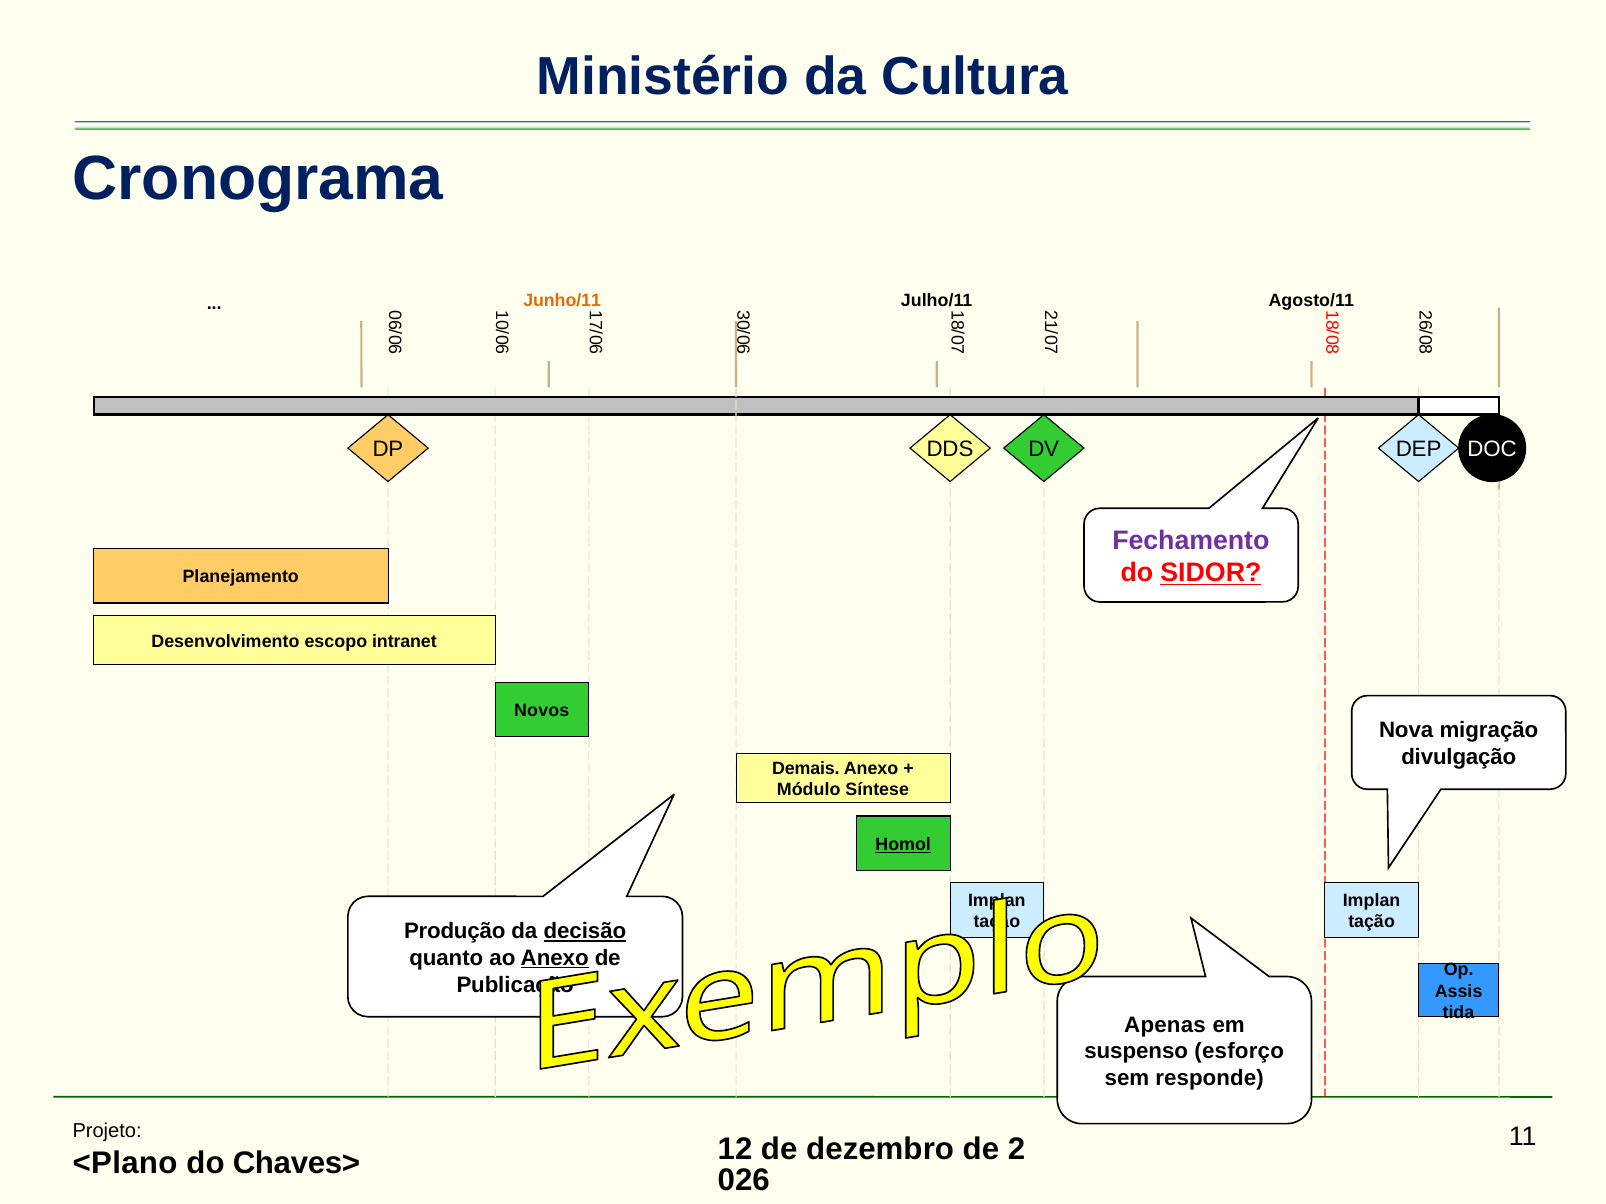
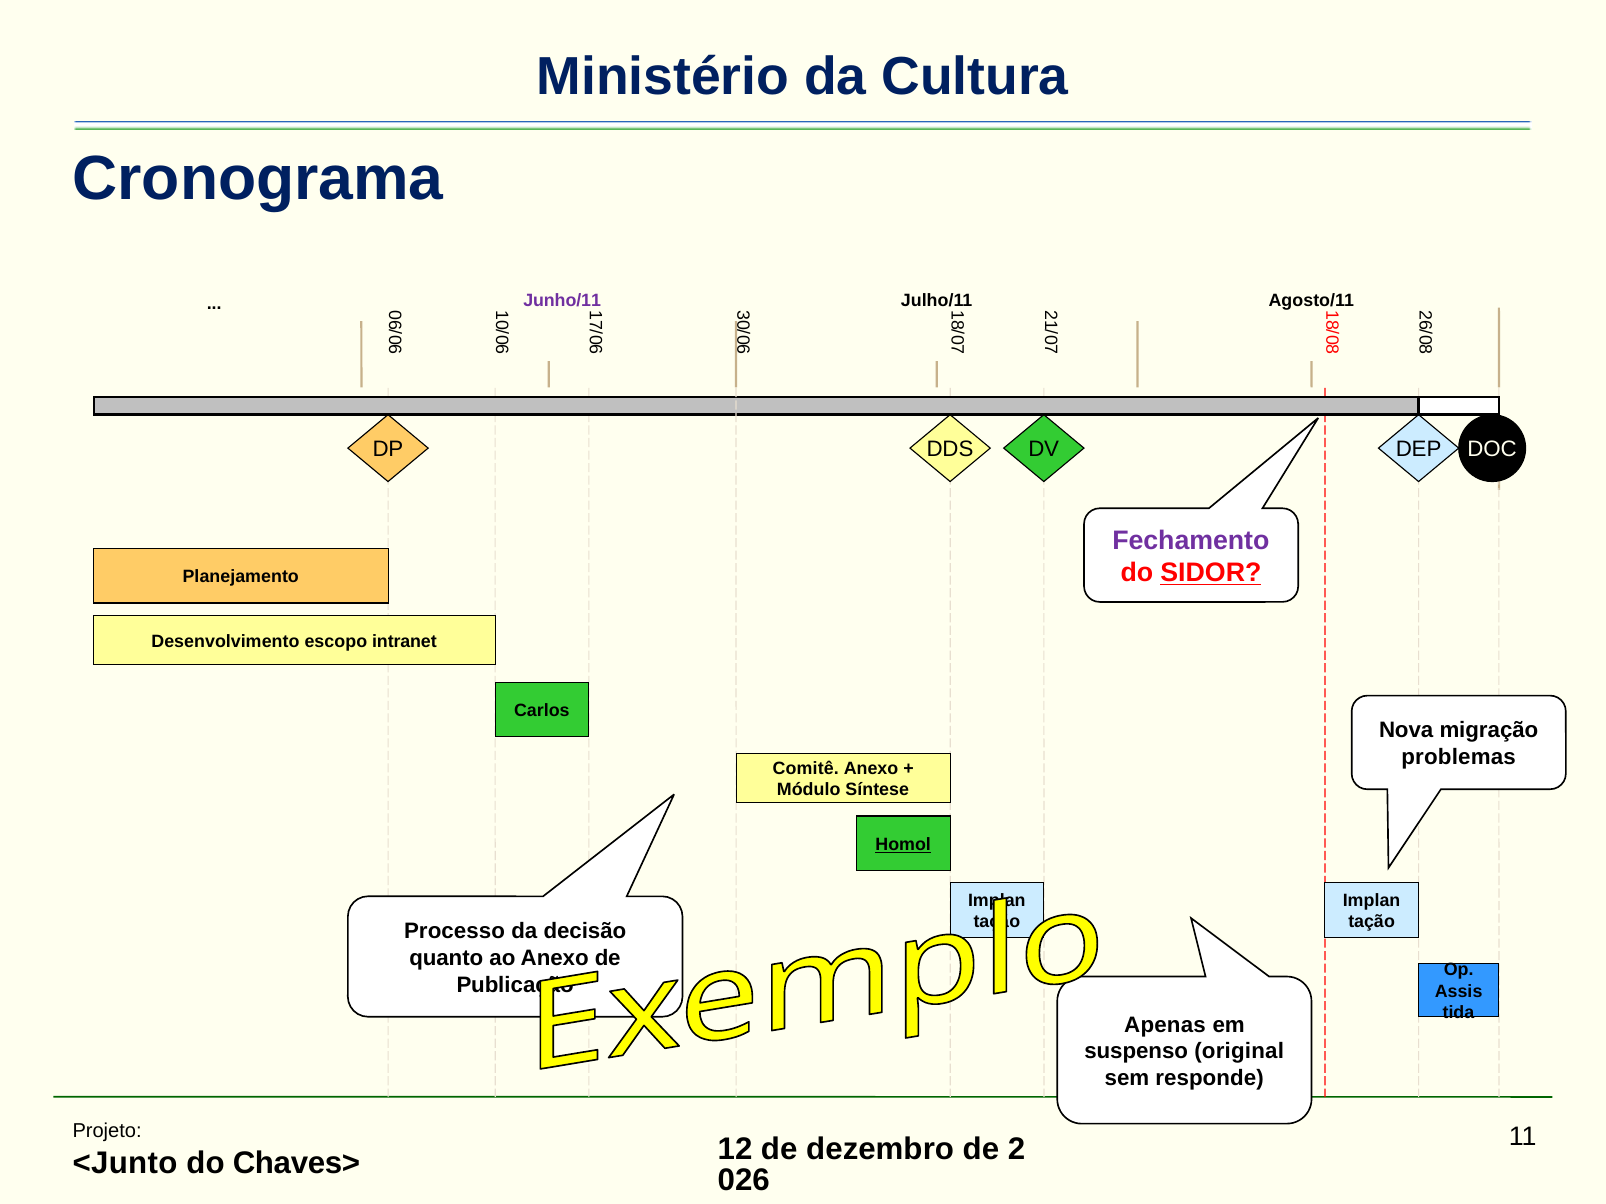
Junho/11 colour: orange -> purple (562, 301)
Novos: Novos -> Carlos (542, 711)
divulgação: divulgação -> problemas (1459, 758)
Demais: Demais -> Comitê (806, 769)
Produção: Produção -> Processo (455, 932)
decisão underline: present -> none (585, 932)
Anexo underline: present -> none (555, 958)
esforço: esforço -> original (1239, 1052)
<Plano: <Plano -> <Junto (125, 1164)
